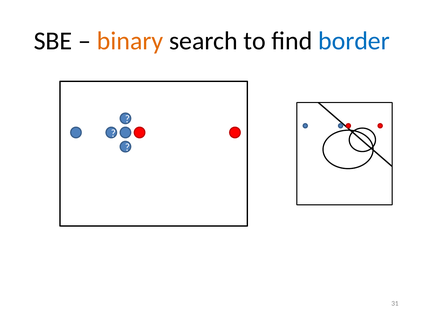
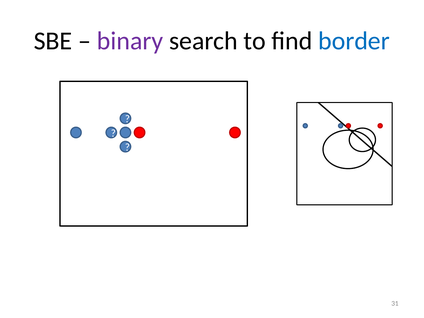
binary colour: orange -> purple (130, 41)
